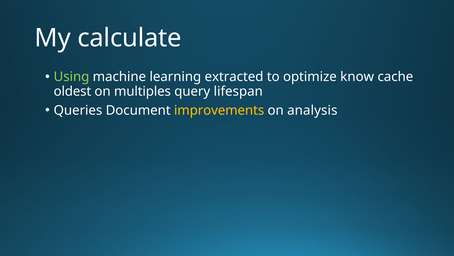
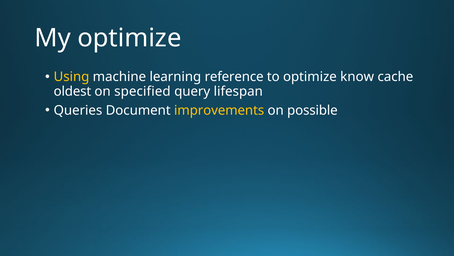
My calculate: calculate -> optimize (129, 38)
Using colour: light green -> yellow (71, 77)
extracted: extracted -> reference (234, 77)
multiples: multiples -> specified (142, 91)
analysis: analysis -> possible (312, 110)
